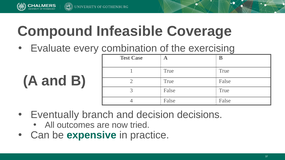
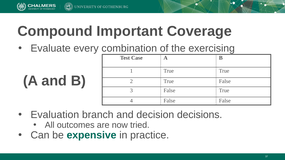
Infeasible: Infeasible -> Important (130, 31)
Eventually: Eventually -> Evaluation (55, 115)
